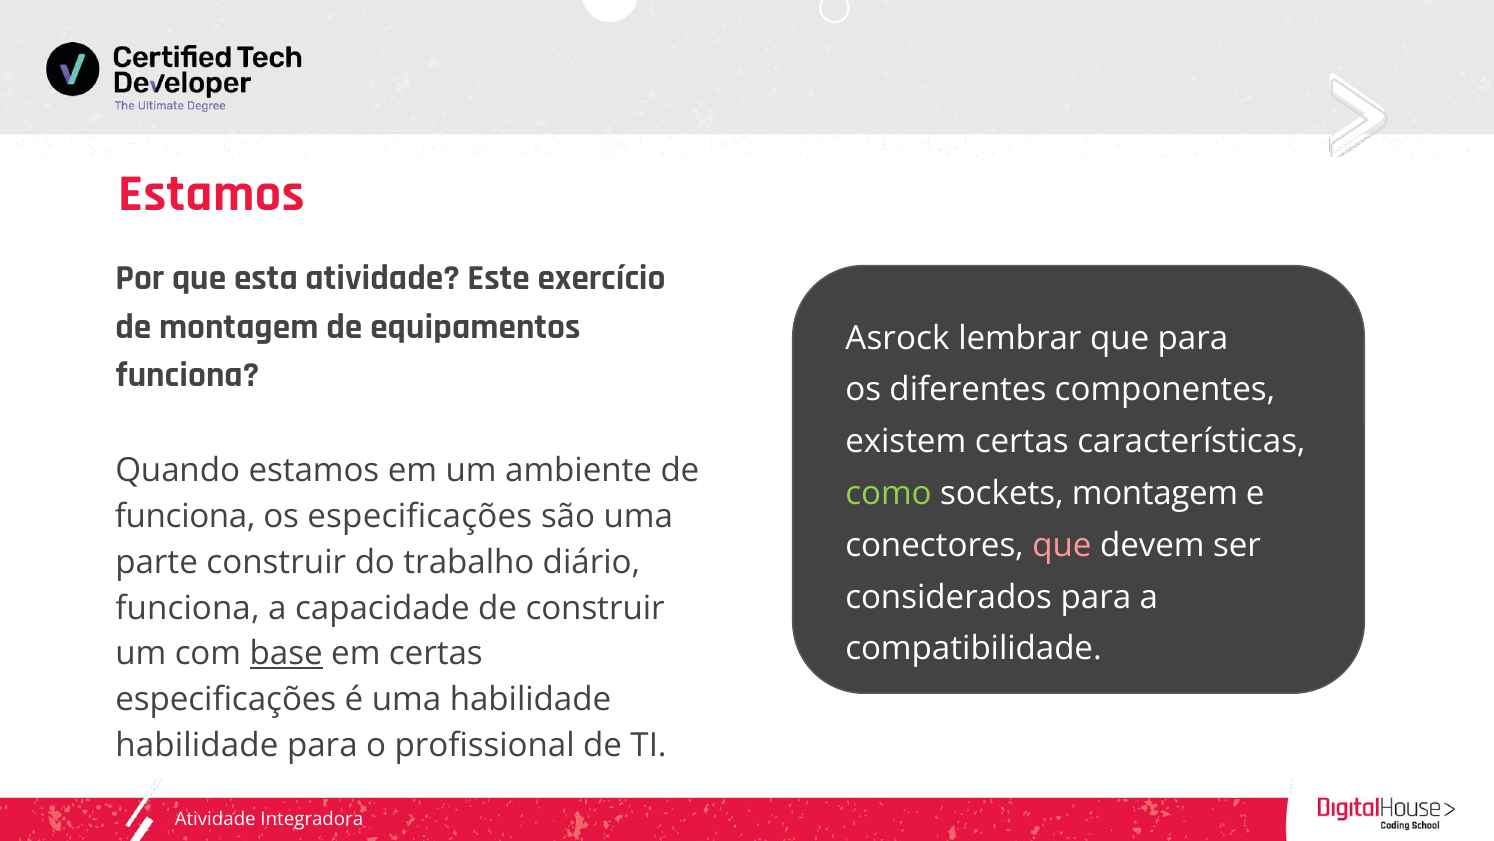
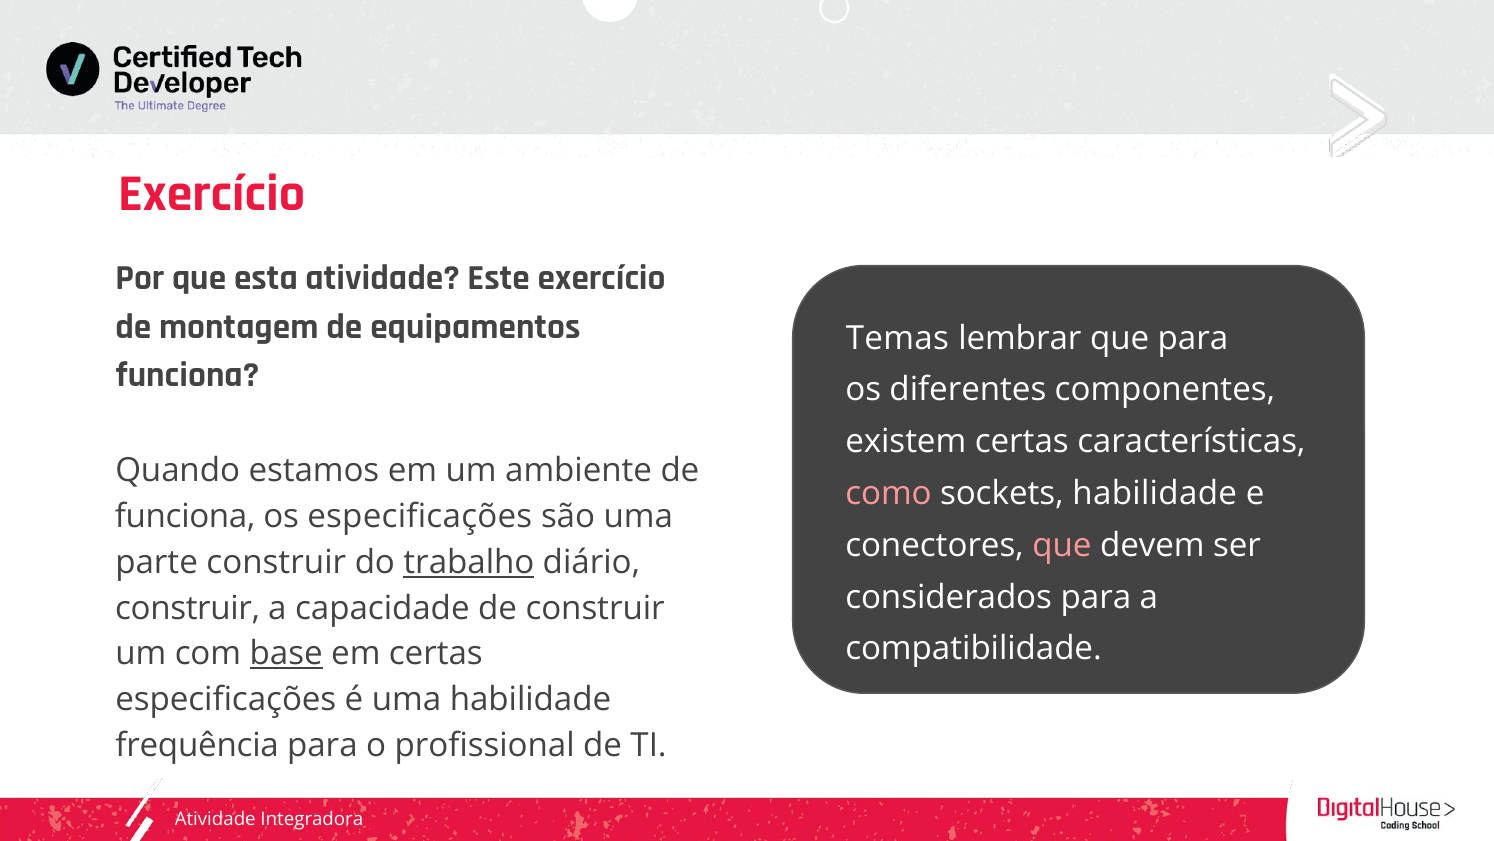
Estamos: Estamos -> Exercício (212, 193)
Asrock: Asrock -> Temas (897, 338)
como colour: light green -> pink (889, 493)
sockets montagem: montagem -> habilidade (1155, 493)
trabalho underline: none -> present (469, 562)
funciona: funciona -> construir (188, 608)
habilidade: habilidade -> frequência (197, 745)
